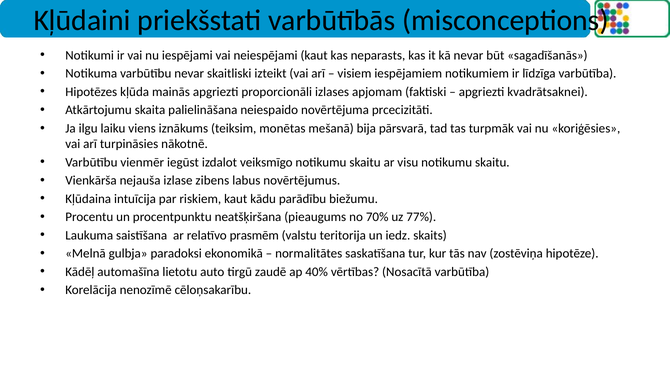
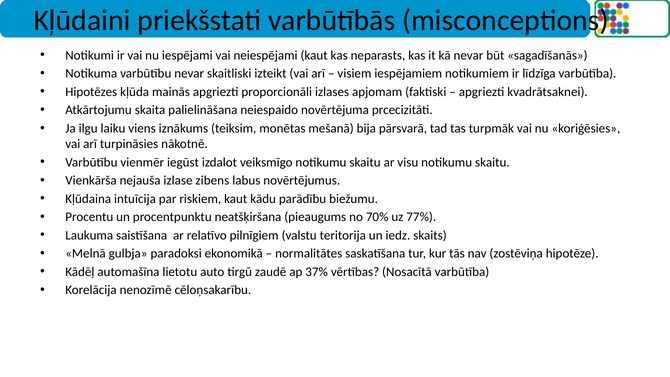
prasmēm: prasmēm -> pilnīgiem (254, 235)
40%: 40% -> 37% (317, 272)
